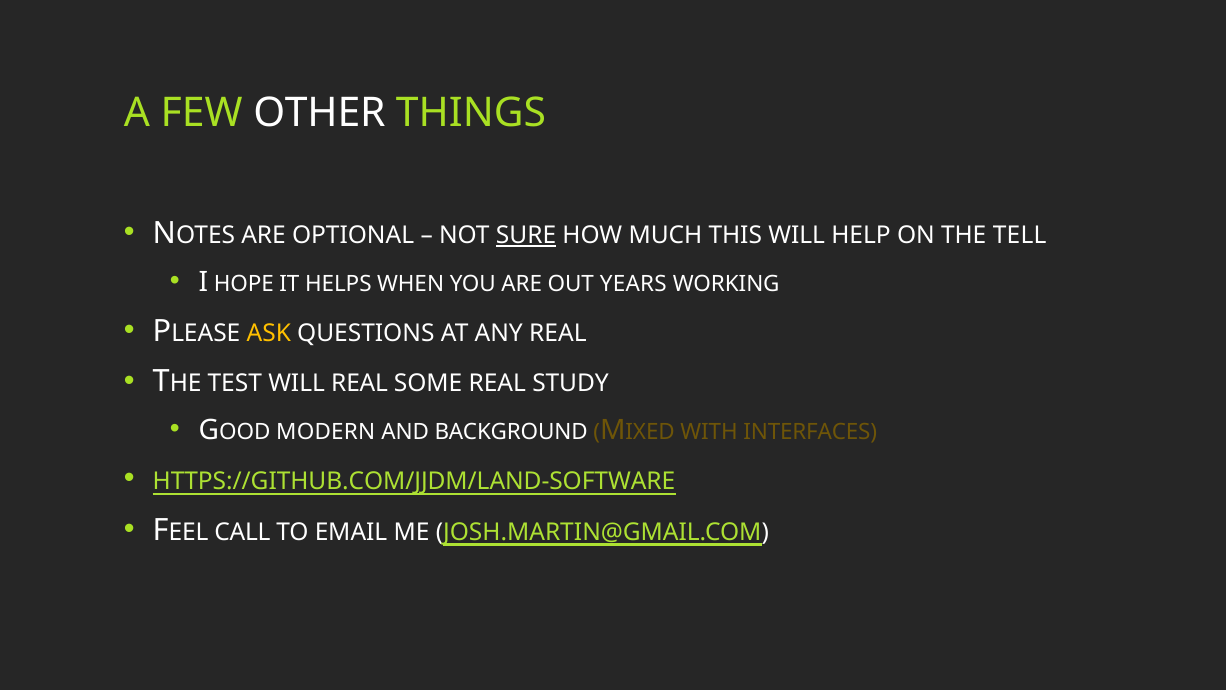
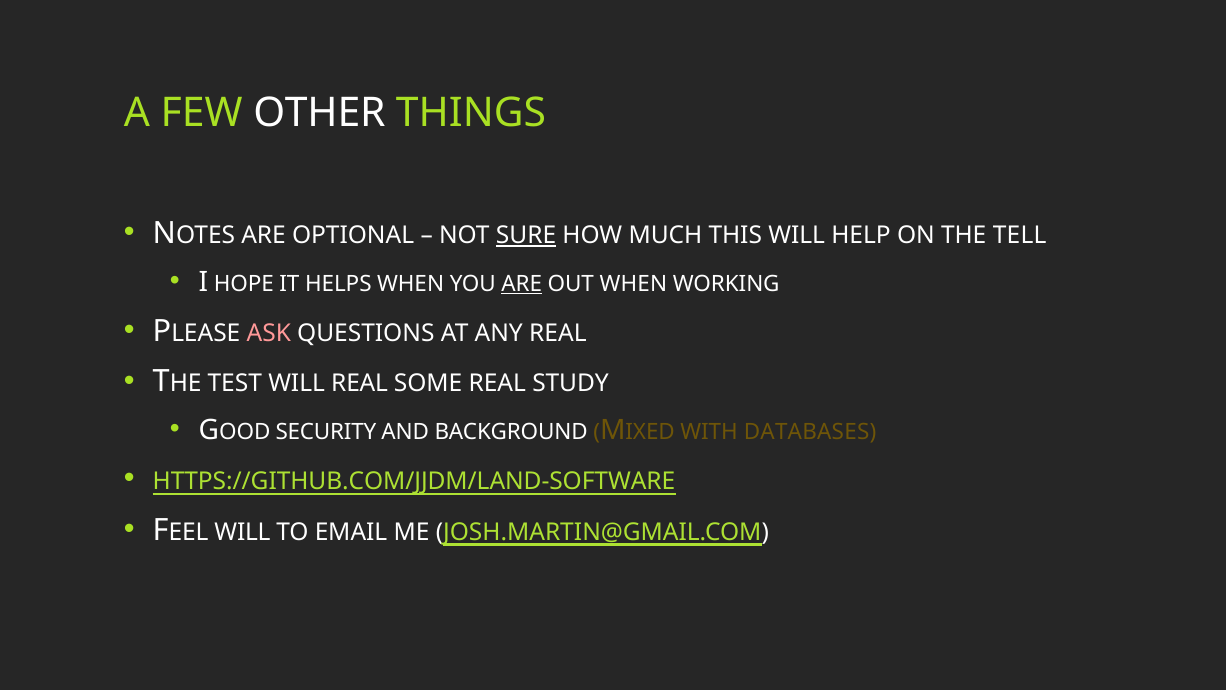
ARE underline: none -> present (522, 284)
OUT YEARS: YEARS -> WHEN (633, 284)
ASK colour: yellow -> pink (269, 333)
MODERN: MODERN -> SECURITY (326, 432)
INTERFACES: INTERFACES -> DATABASES (810, 432)
CALL: CALL -> WILL (243, 532)
